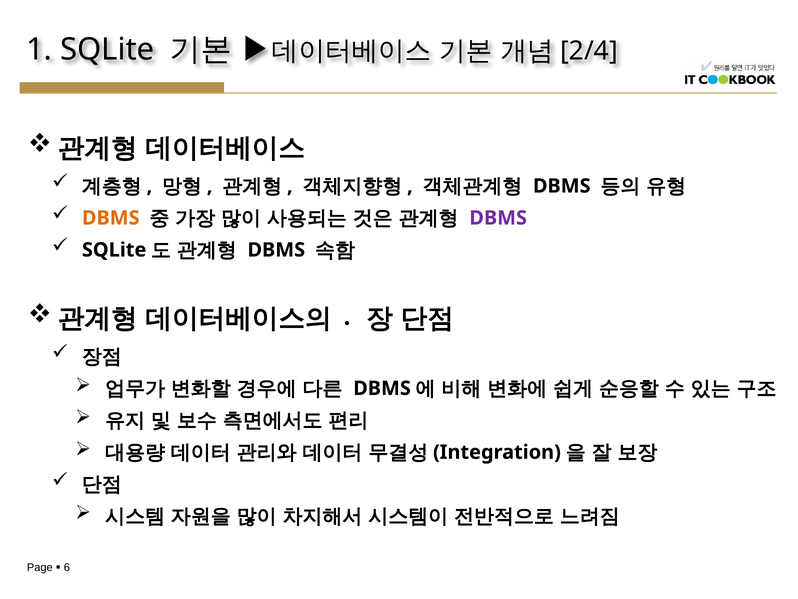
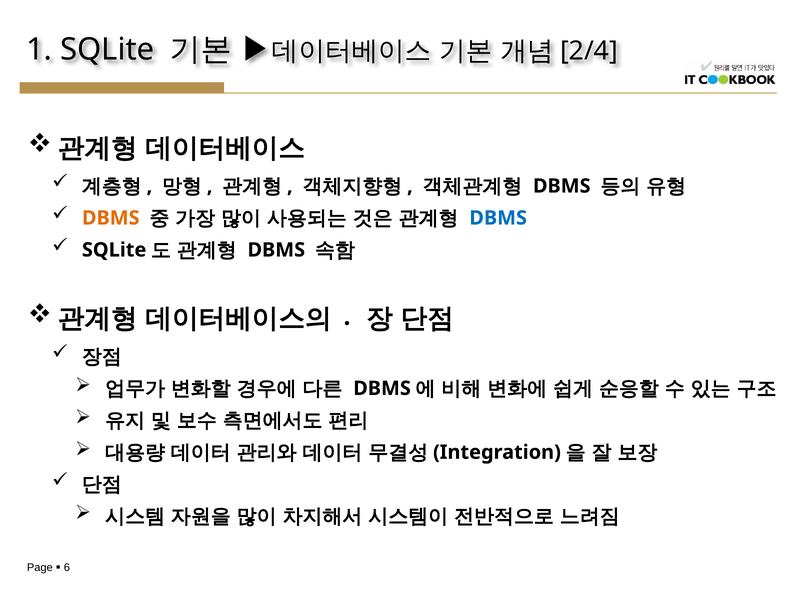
DBMS colour: purple -> blue (498, 218)
